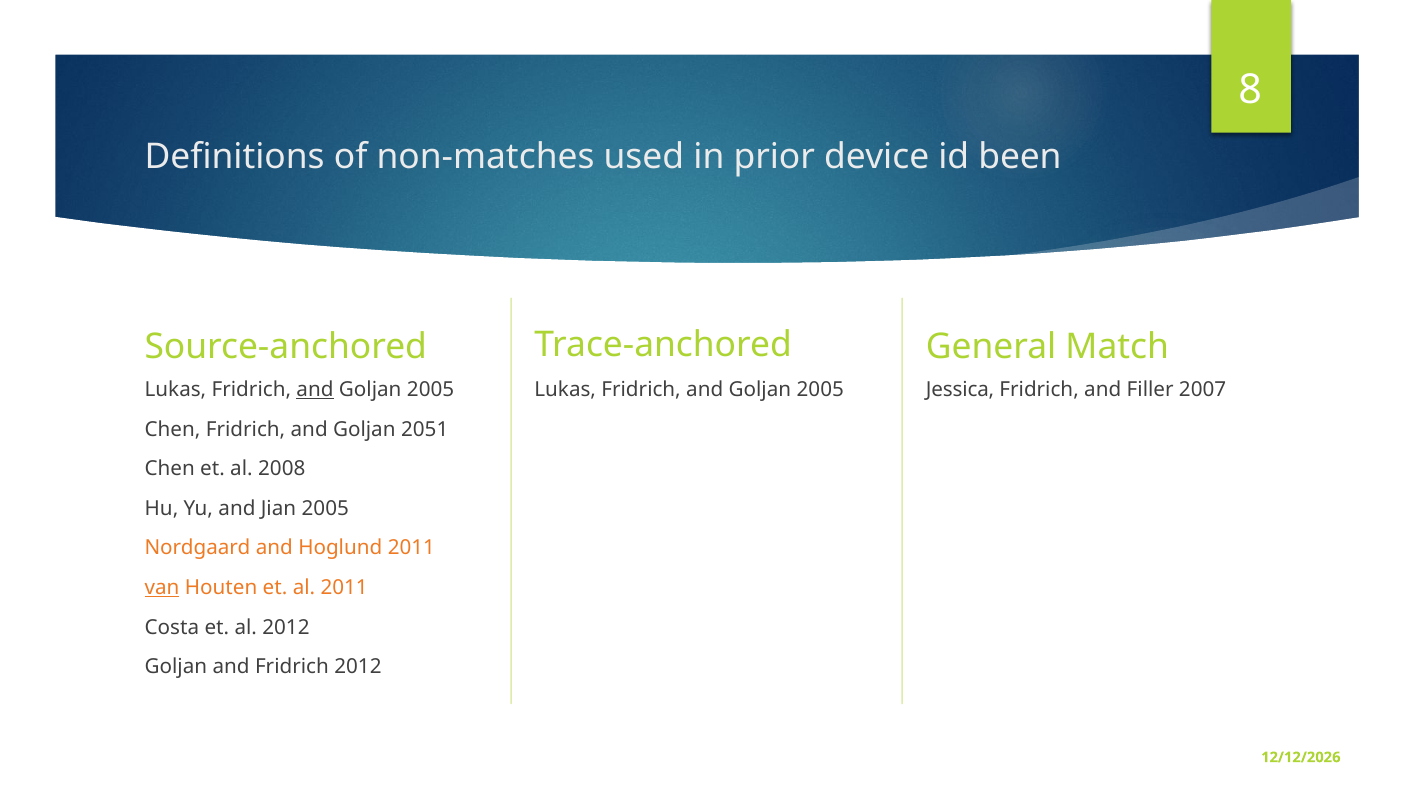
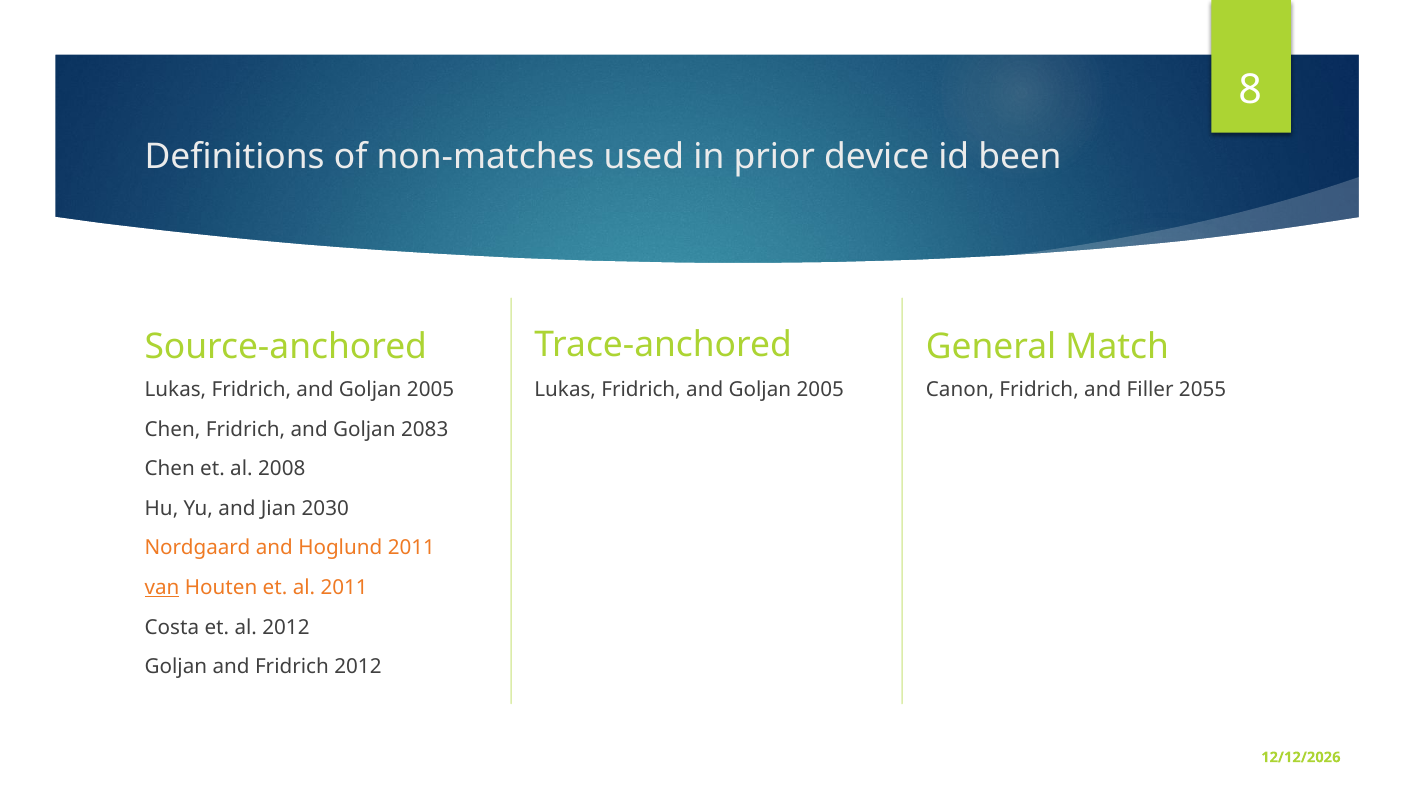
and underline: present -> none (315, 390)
Jessica: Jessica -> Canon (960, 390)
2007: 2007 -> 2055 (1203, 390)
2051: 2051 -> 2083 (425, 429)
Jian 2005: 2005 -> 2030 (325, 509)
